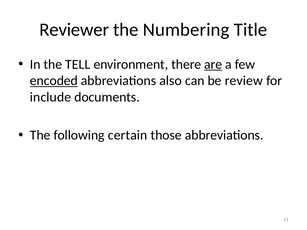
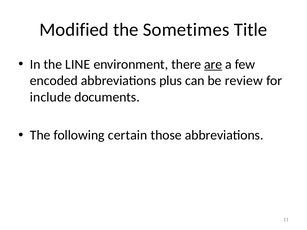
Reviewer: Reviewer -> Modified (74, 30)
Numbering: Numbering -> Sometimes (186, 30)
TELL: TELL -> LINE (78, 64)
encoded underline: present -> none (54, 81)
also: also -> plus (171, 81)
